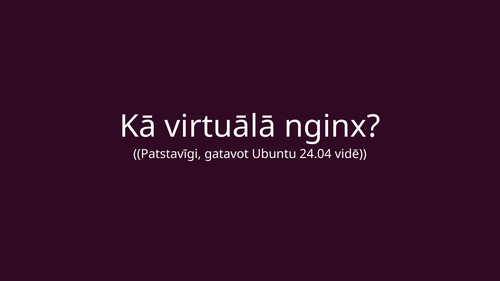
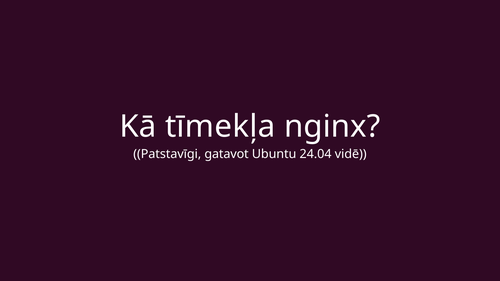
virtuālā: virtuālā -> tīmekļa (220, 127)
